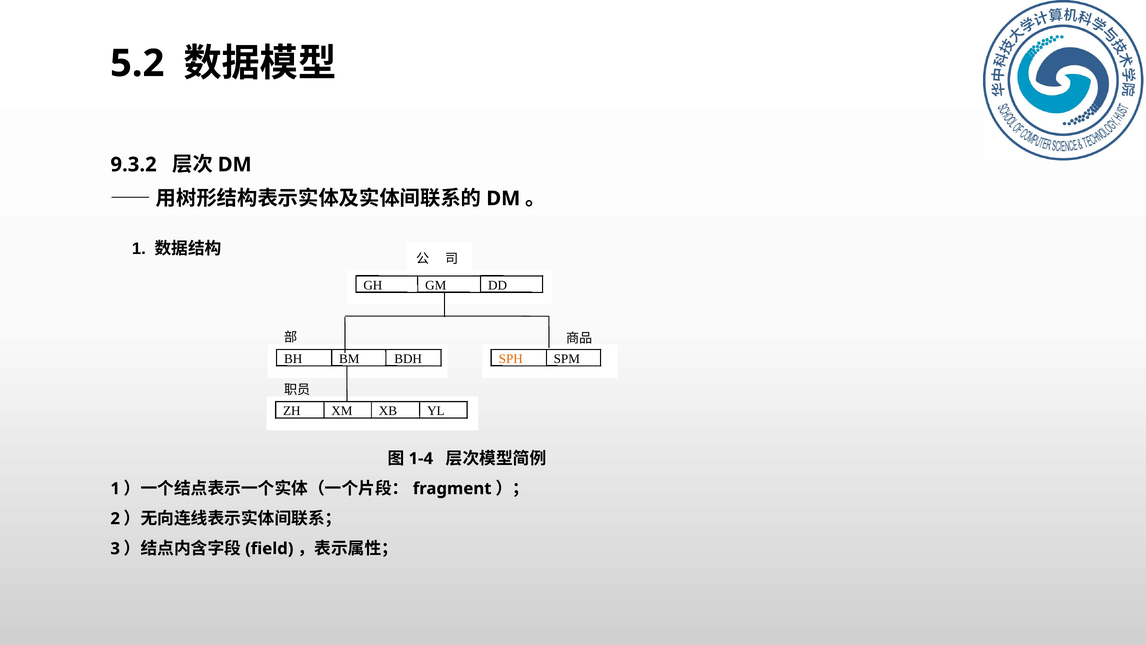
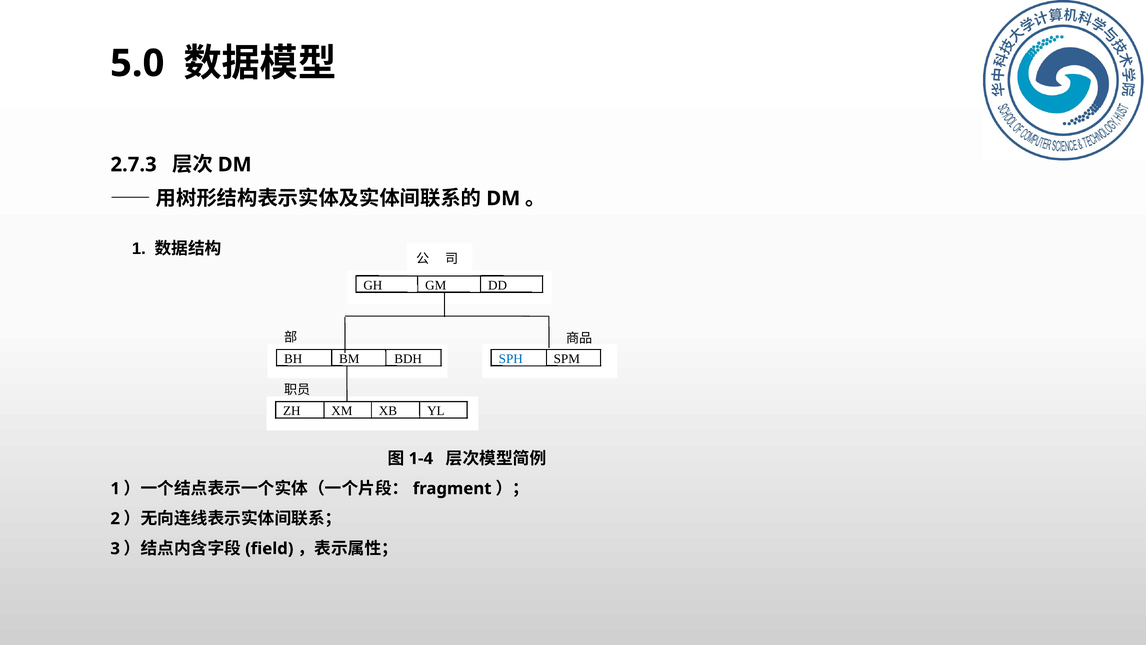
5.2: 5.2 -> 5.0 (137, 63)
9.3.2: 9.3.2 -> 2.7.3 (134, 164)
SPH colour: orange -> blue (511, 359)
